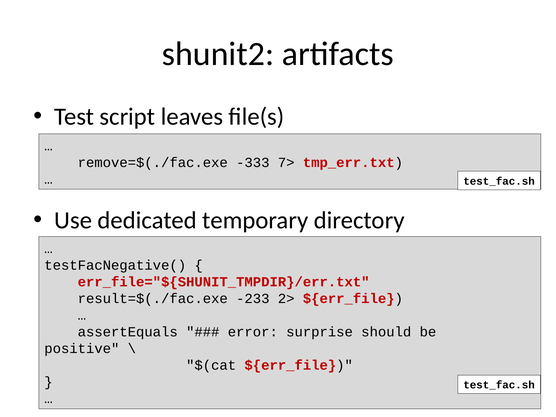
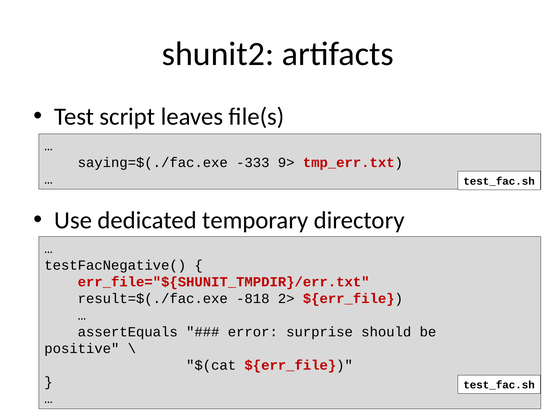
remove=$(./fac.exe: remove=$(./fac.exe -> saying=$(./fac.exe (153, 163)
7>: 7> -> 9> (286, 163)
-233: -233 -> -818 (253, 299)
